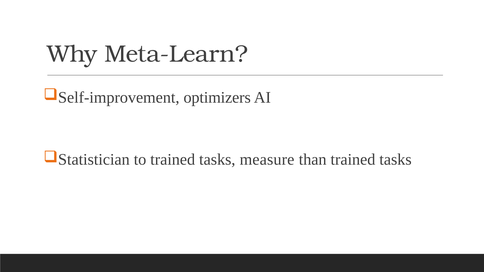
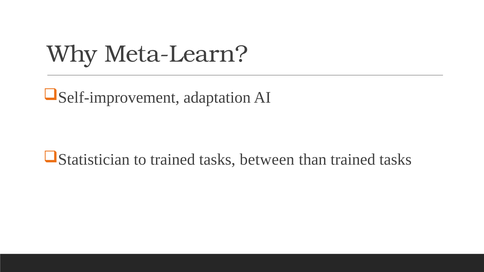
optimizers: optimizers -> adaptation (217, 98)
measure: measure -> between (267, 160)
